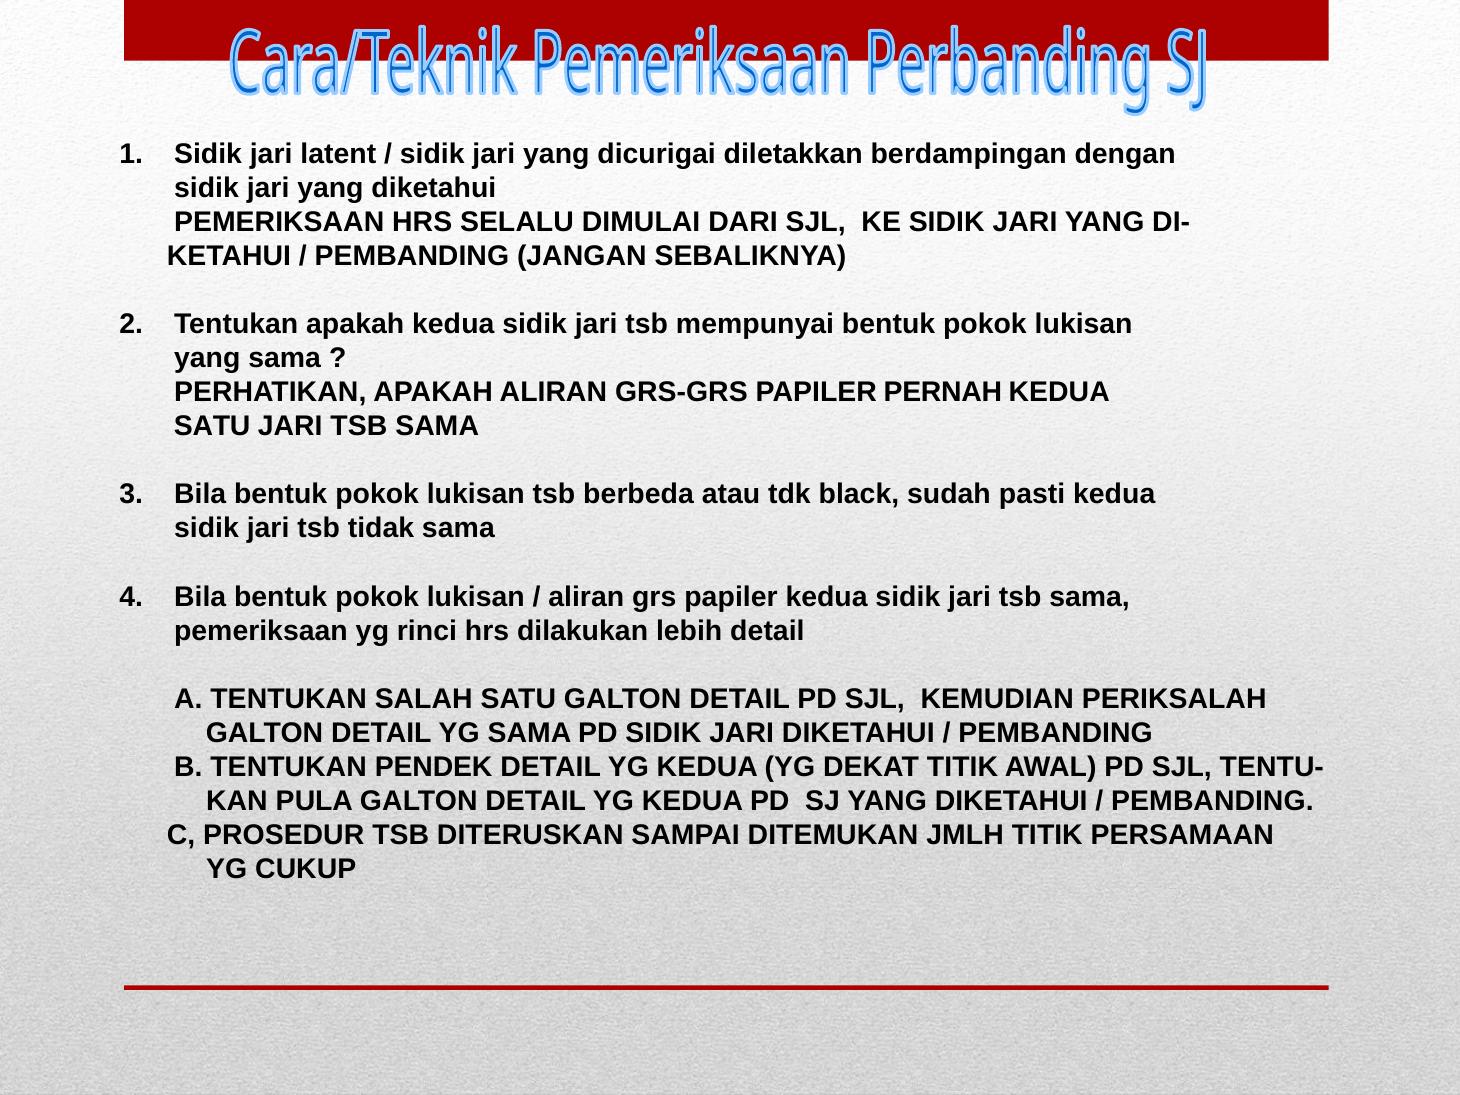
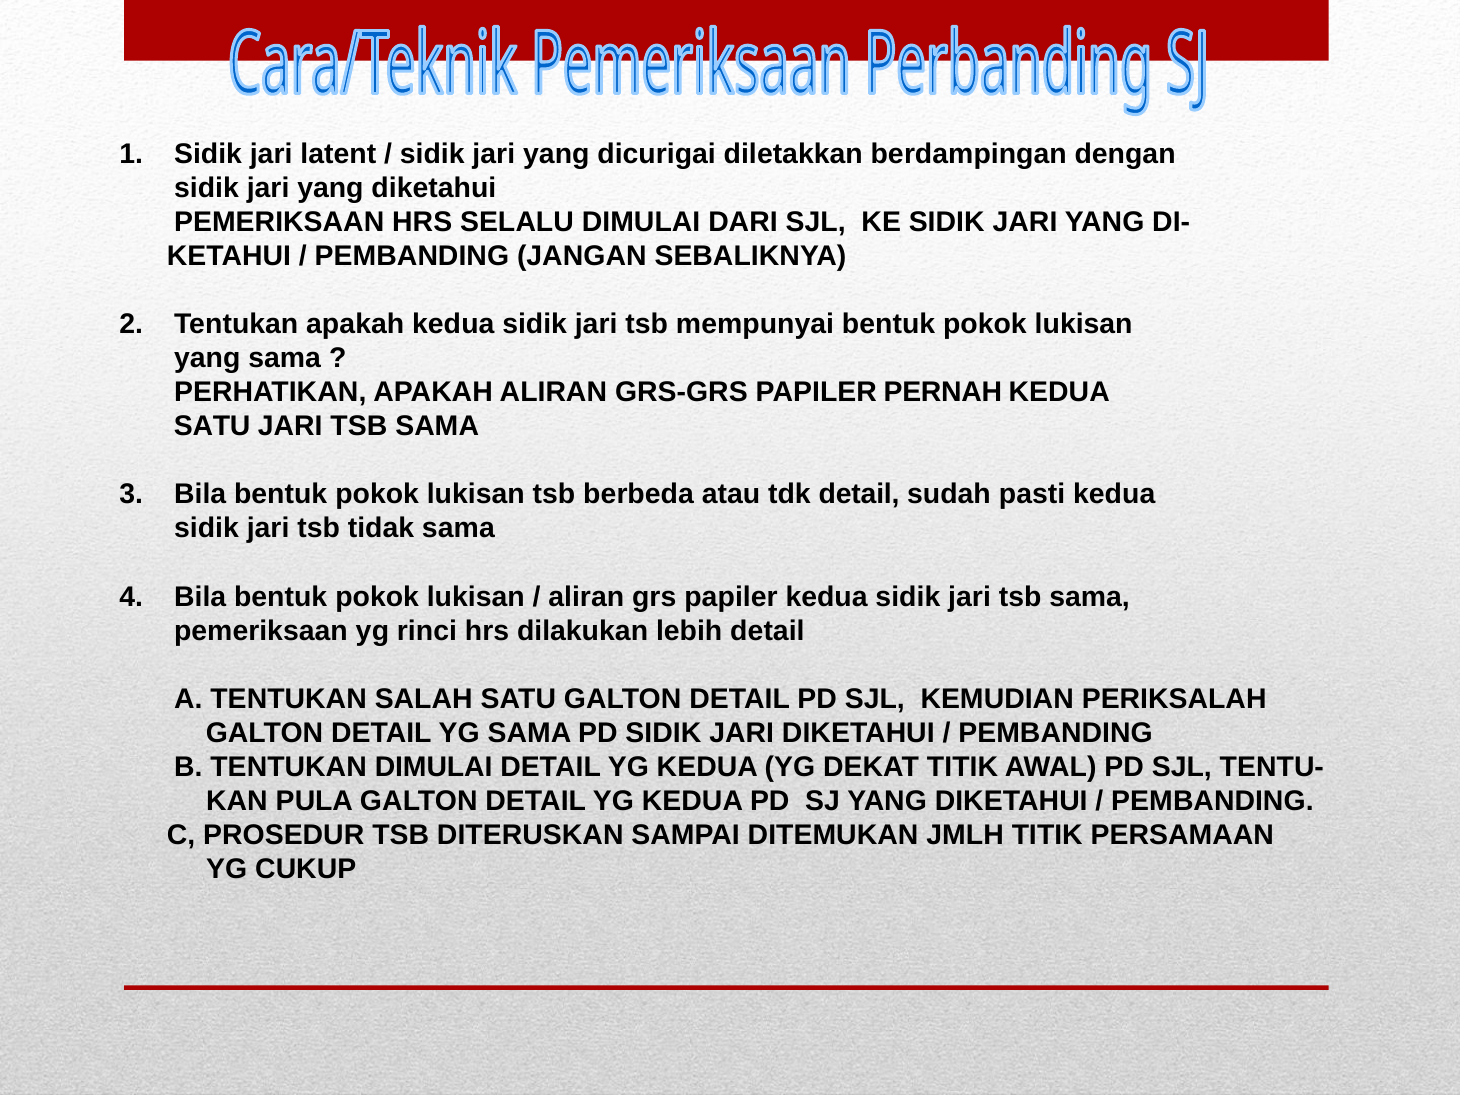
tdk black: black -> detail (859, 495)
TENTUKAN PENDEK: PENDEK -> DIMULAI (434, 767)
